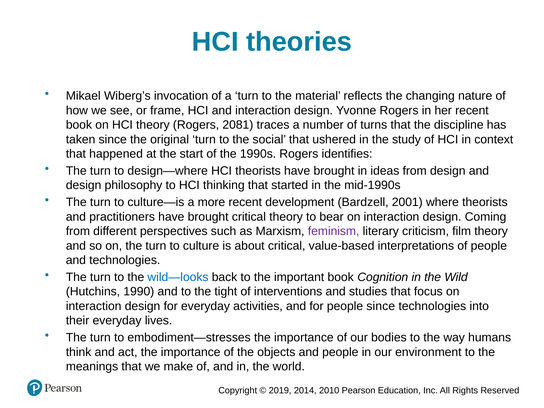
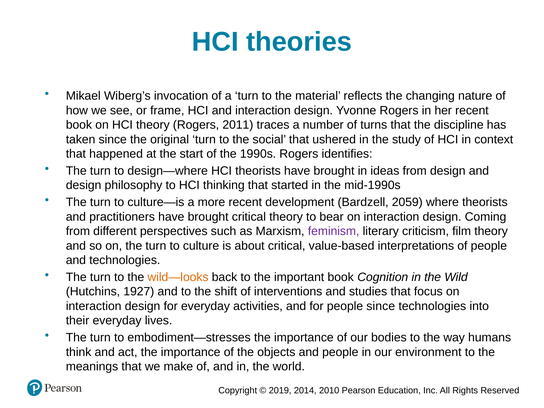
2081: 2081 -> 2011 (238, 125)
2001: 2001 -> 2059 (407, 202)
wild—looks colour: blue -> orange (178, 277)
1990: 1990 -> 1927 (139, 292)
tight: tight -> shift (226, 292)
